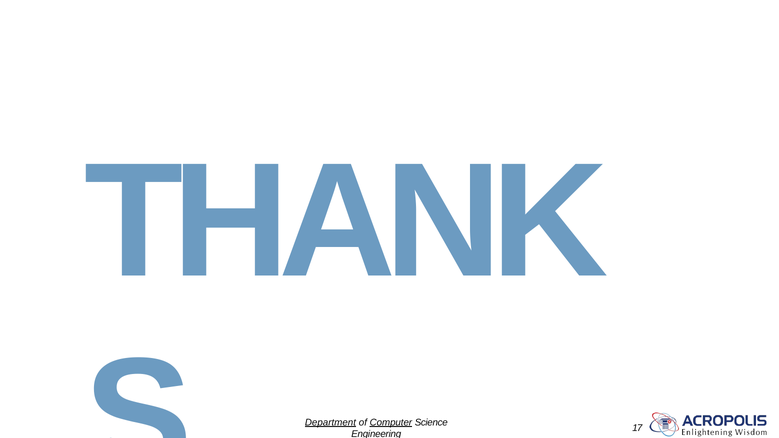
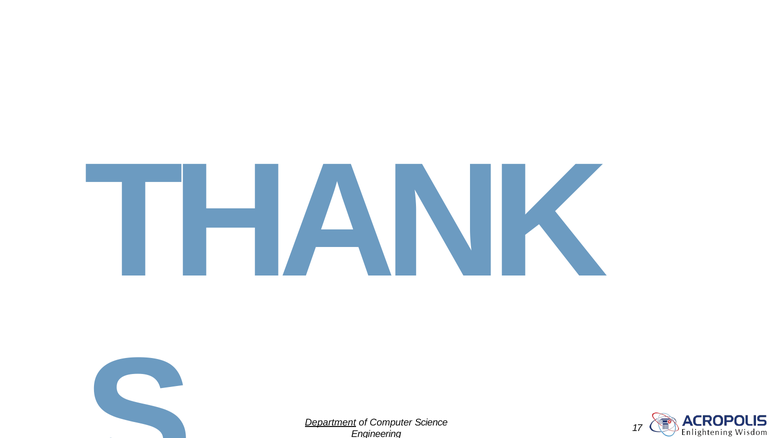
Computer underline: present -> none (391, 423)
